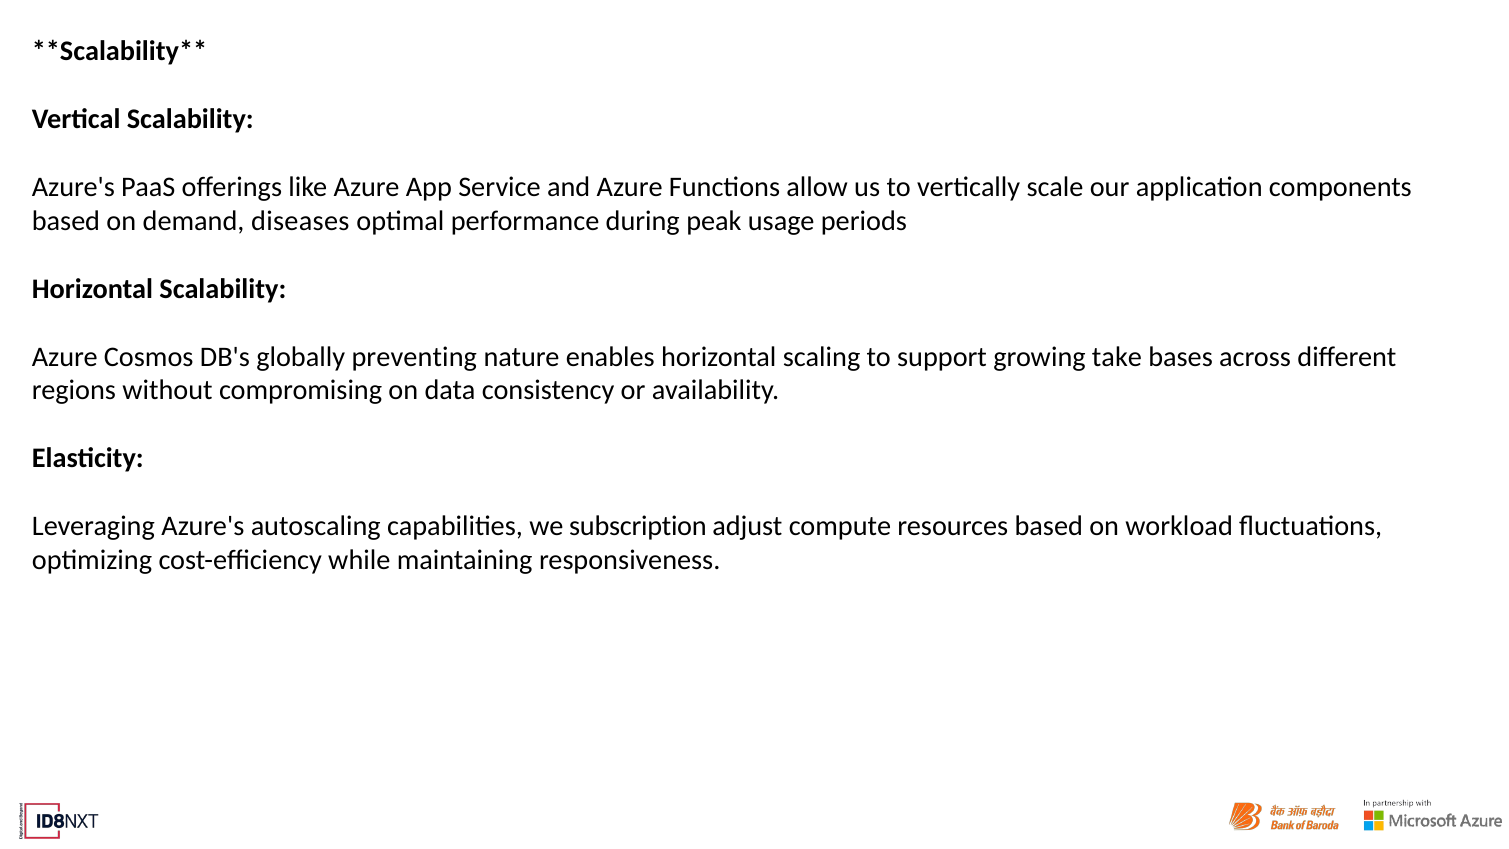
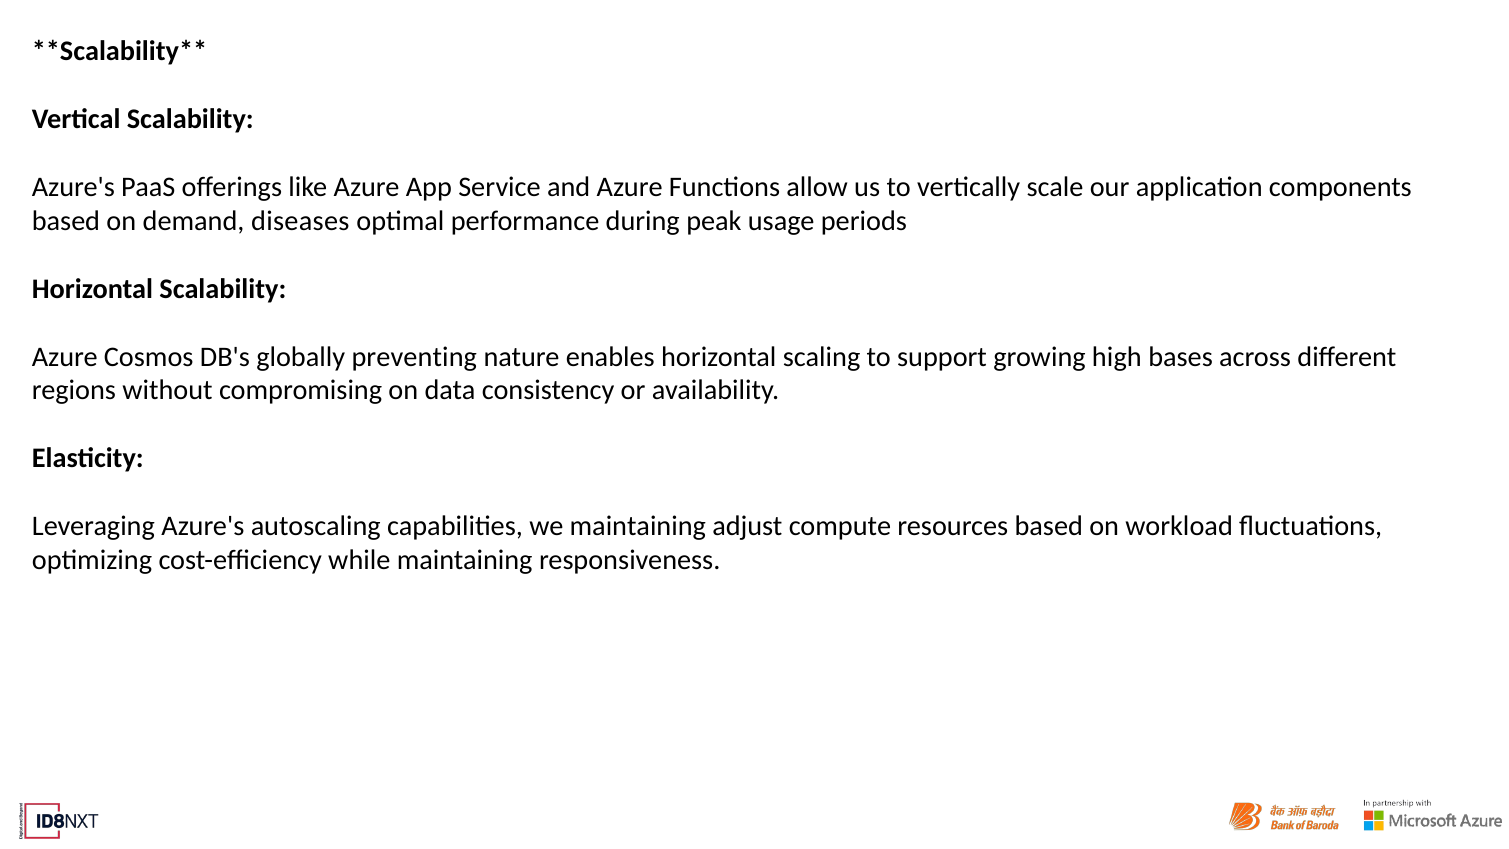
take: take -> high (1117, 357)
we subscription: subscription -> maintaining (638, 526)
